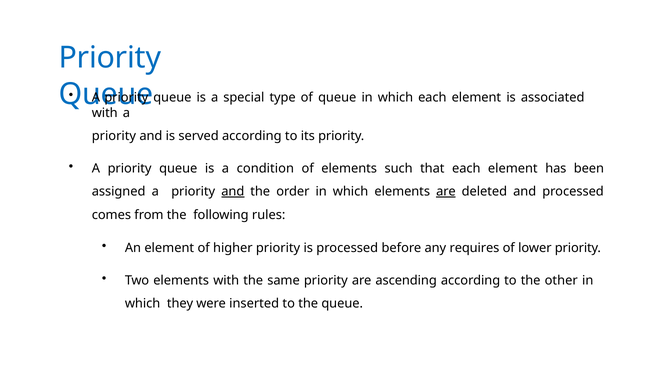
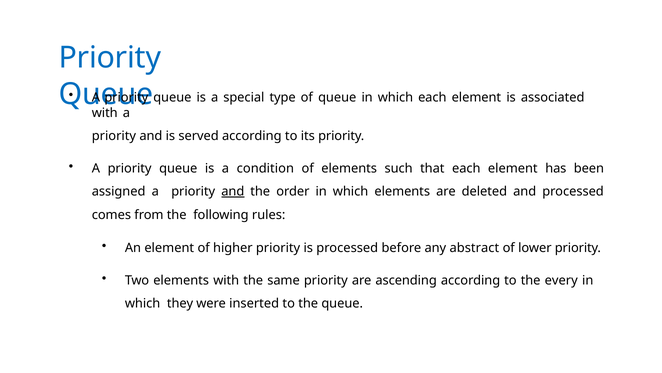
are underline: present -> none (446, 191)
requires: requires -> abstract (474, 247)
other: other -> every (561, 280)
